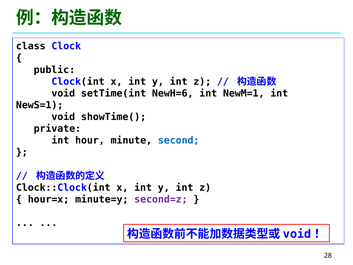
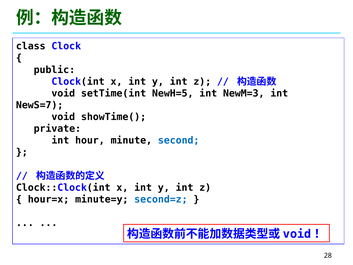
NewH=6: NewH=6 -> NewH=5 (173, 93)
NewM=1: NewM=1 -> NewM=3 (244, 93)
NewS=1: NewS=1 -> NewS=7 (40, 105)
second=z colour: purple -> blue (161, 199)
